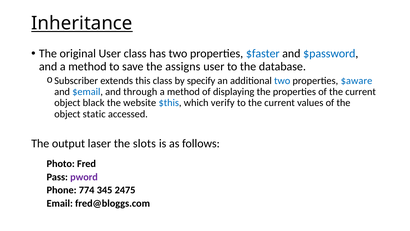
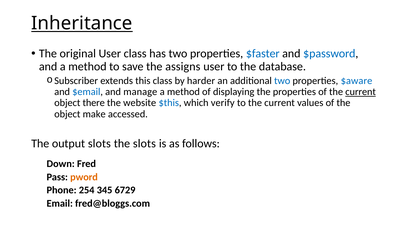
specify: specify -> harder (201, 81)
through: through -> manage (140, 92)
current underline: none -> present (361, 92)
black: black -> there (94, 103)
static: static -> make (94, 114)
output laser: laser -> slots (99, 143)
Photo: Photo -> Down (61, 163)
pword colour: purple -> orange (84, 177)
774: 774 -> 254 (87, 190)
2475: 2475 -> 6729 (125, 190)
